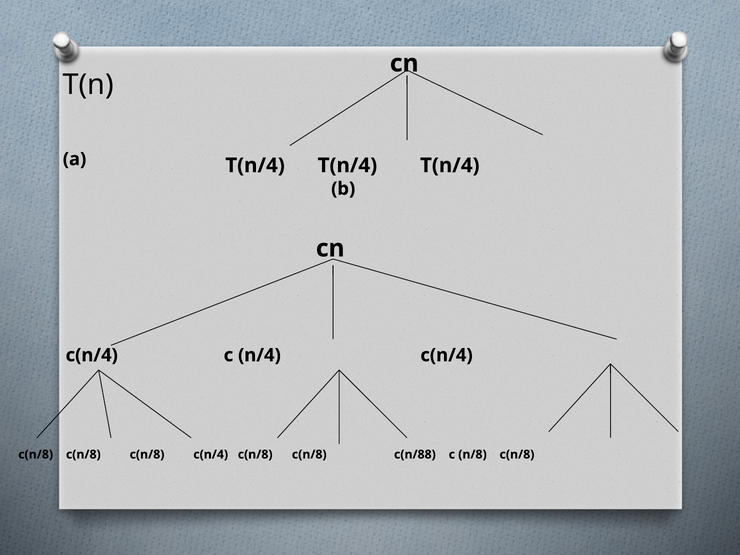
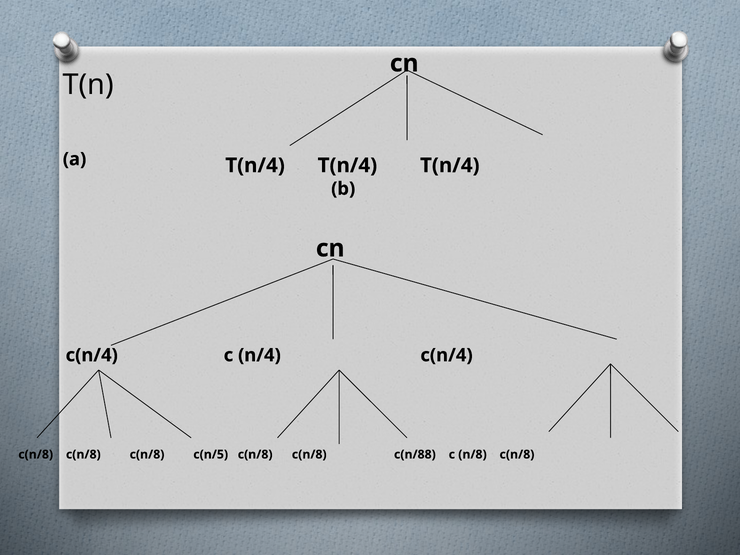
c(n/8 c(n/4: c(n/4 -> c(n/5 (211, 454)
